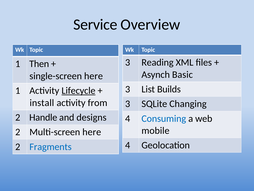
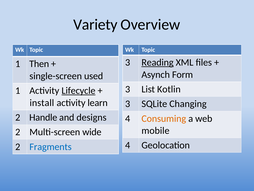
Service: Service -> Variety (95, 25)
Reading underline: none -> present (158, 62)
Basic: Basic -> Form (183, 74)
single-screen here: here -> used (94, 76)
Builds: Builds -> Kotlin (169, 89)
from: from -> learn (98, 103)
Consuming colour: blue -> orange (164, 118)
Multi-screen here: here -> wide (92, 132)
